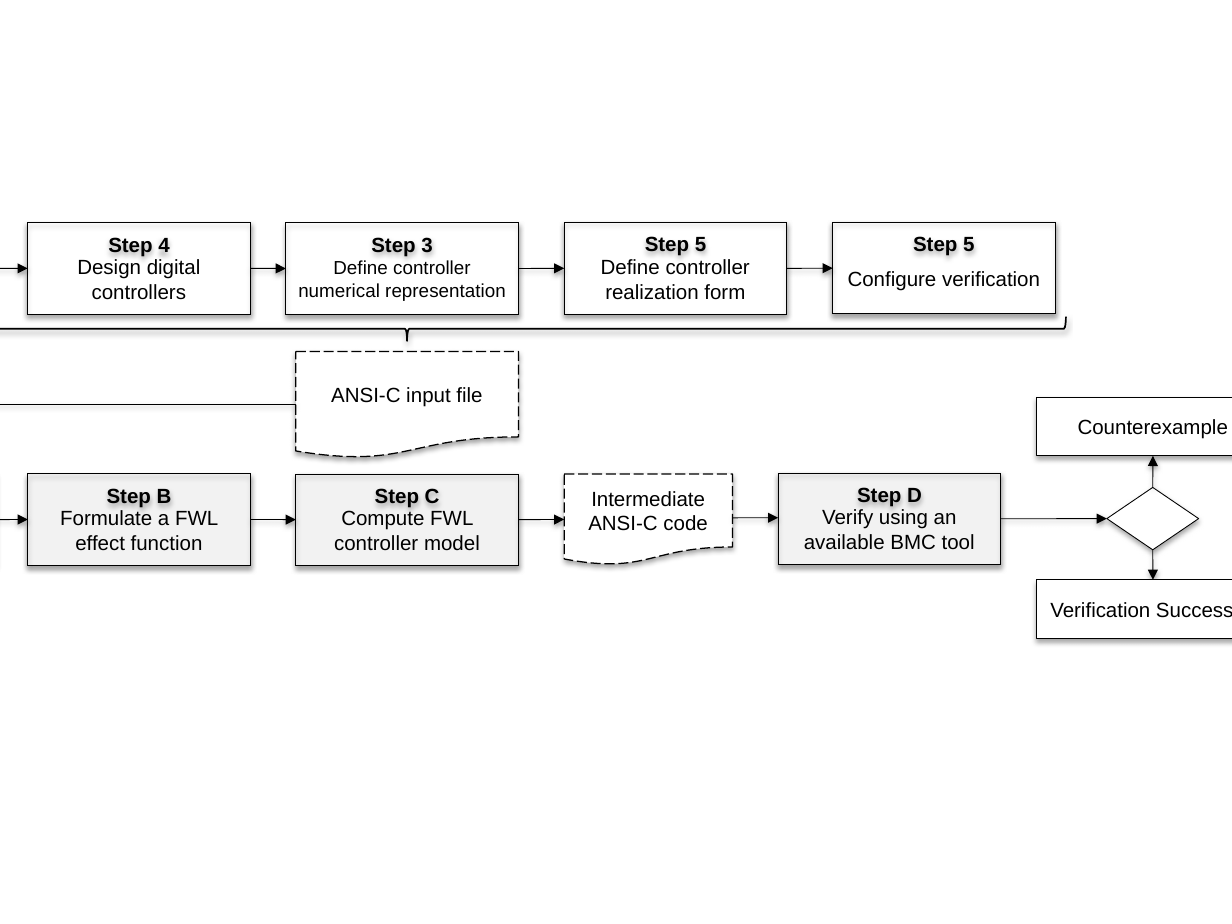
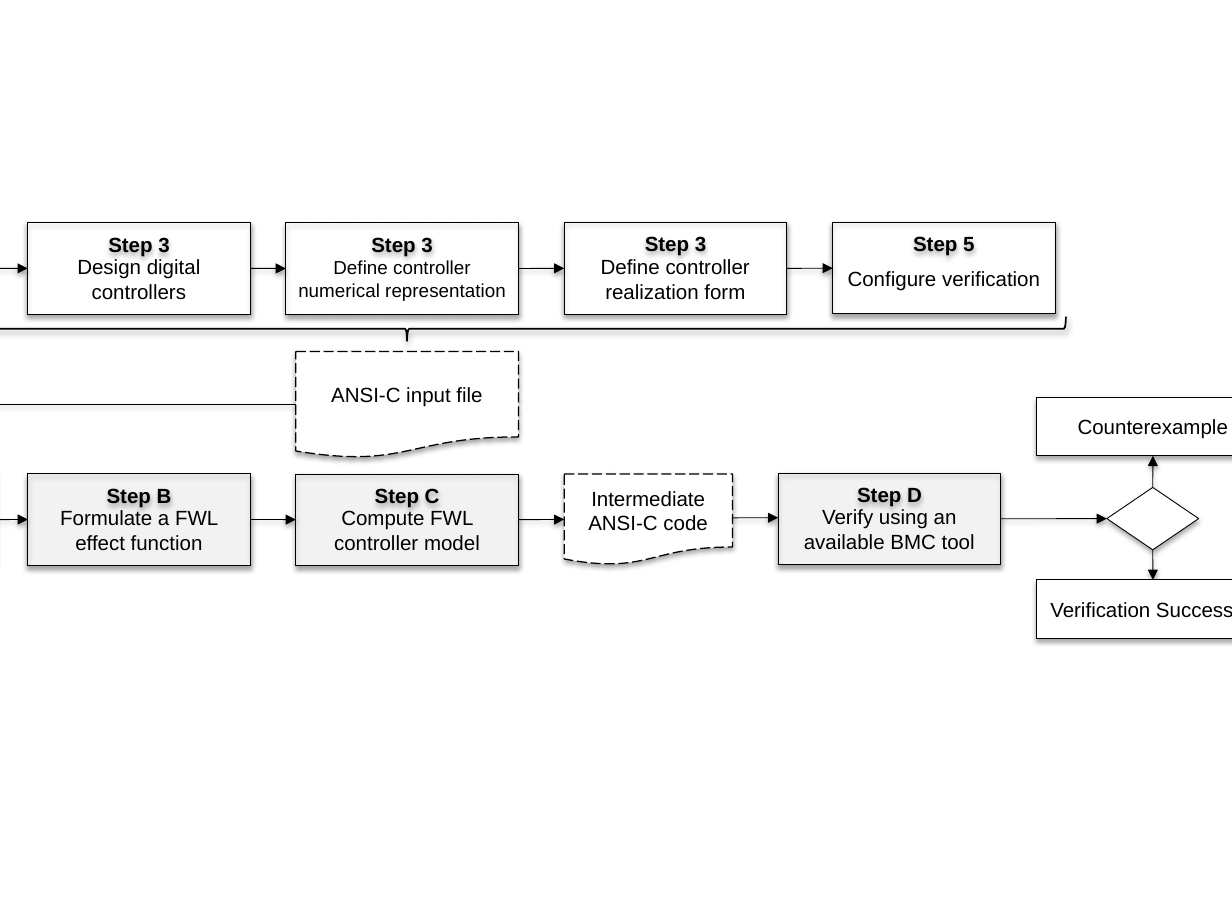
4: 4 -> 3 (164, 245)
5: 5 -> 3 (700, 245)
